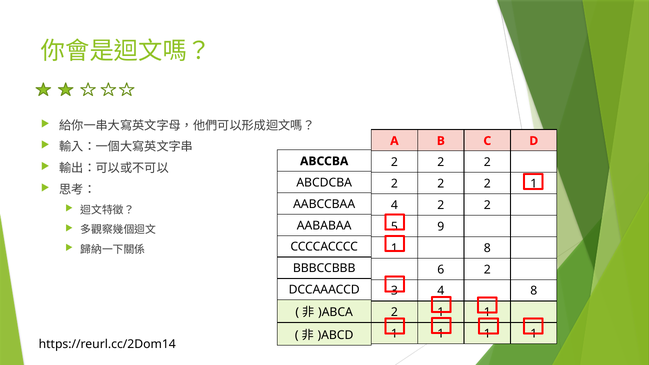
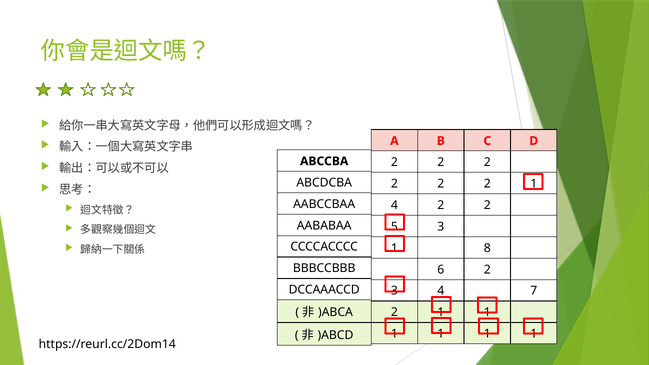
9: 9 -> 3 (441, 227)
8: 8 -> 7 (534, 291)
